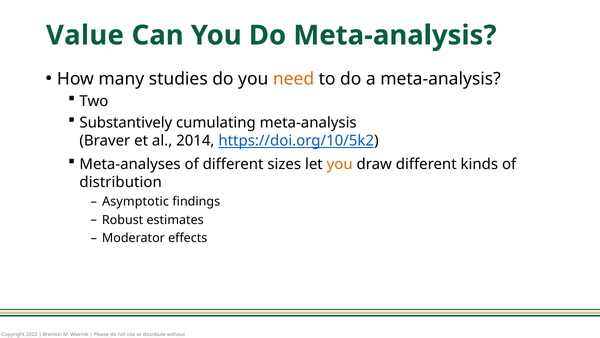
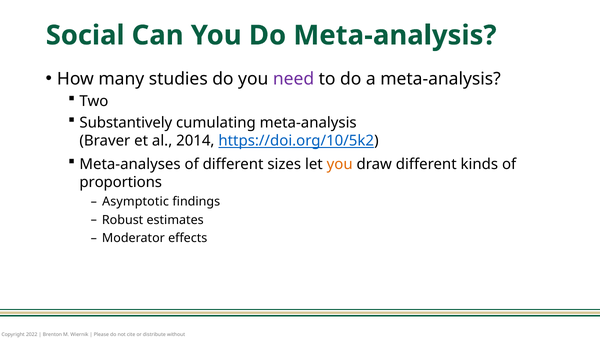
Value: Value -> Social (85, 35)
need colour: orange -> purple (294, 79)
distribution: distribution -> proportions (121, 182)
